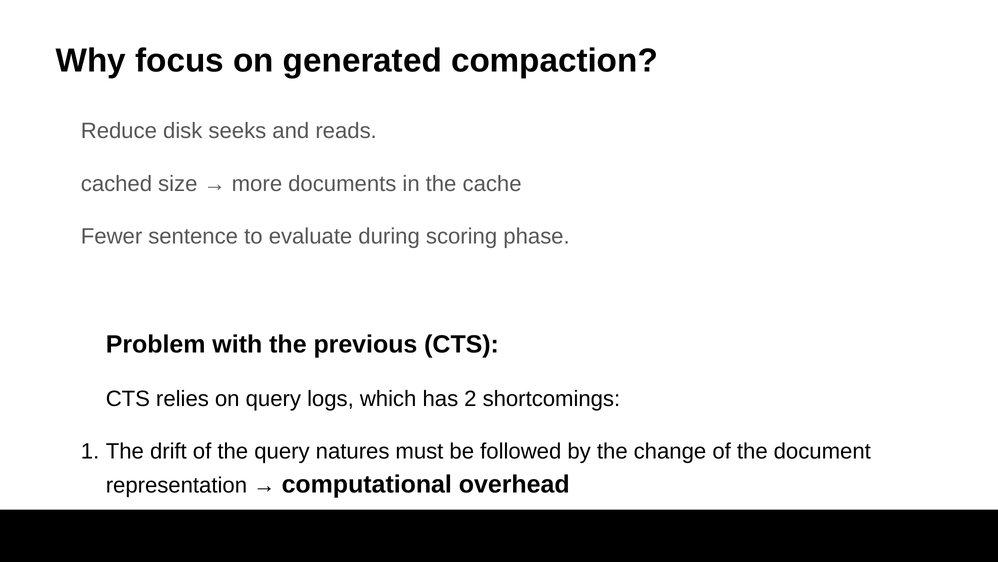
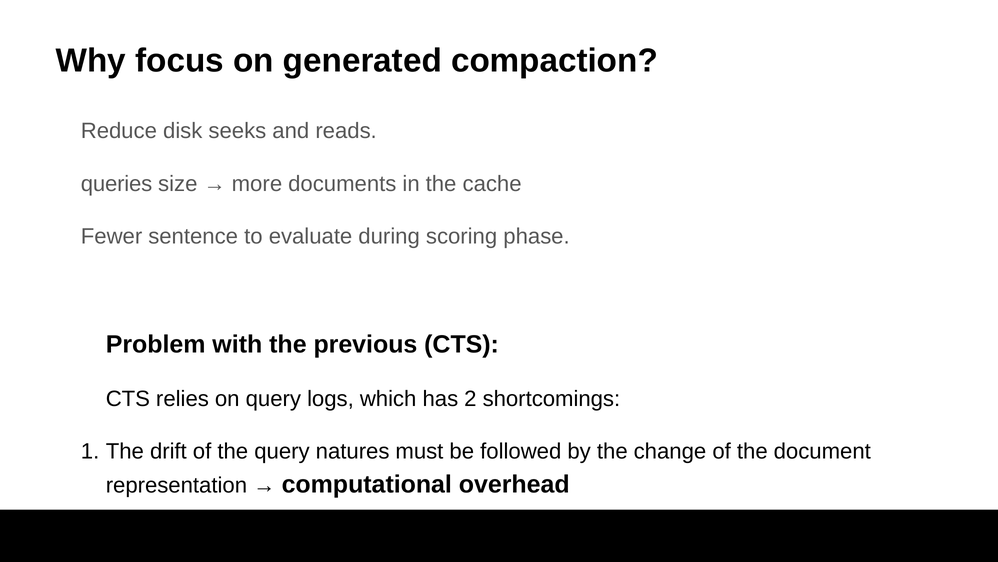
cached: cached -> queries (117, 184)
